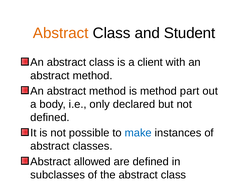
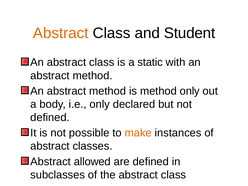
client: client -> static (150, 62)
method part: part -> only (190, 91)
make colour: blue -> orange (138, 133)
